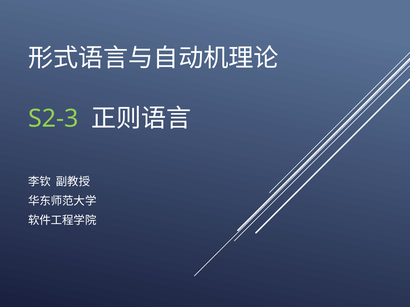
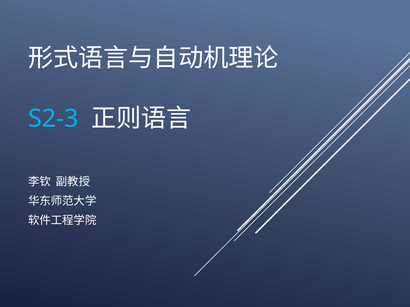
S2-3 colour: light green -> light blue (53, 119)
